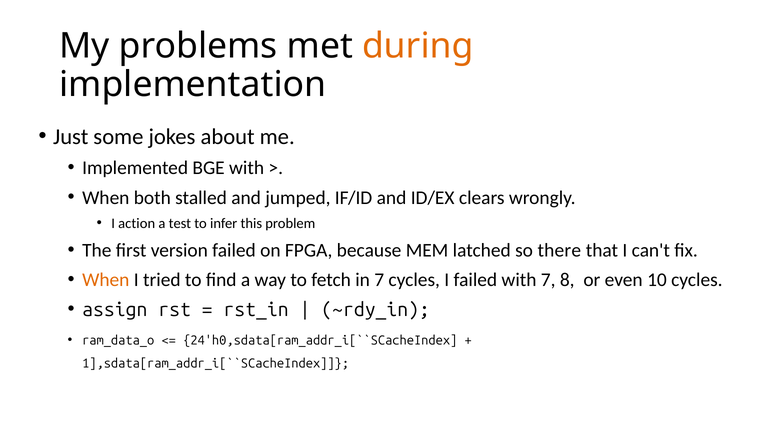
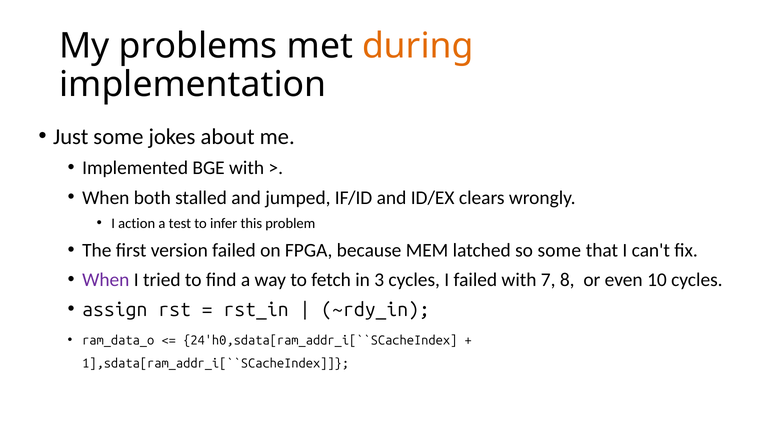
so there: there -> some (559, 251)
When colour: orange -> purple (106, 280)
in 7: 7 -> 3 (379, 280)
